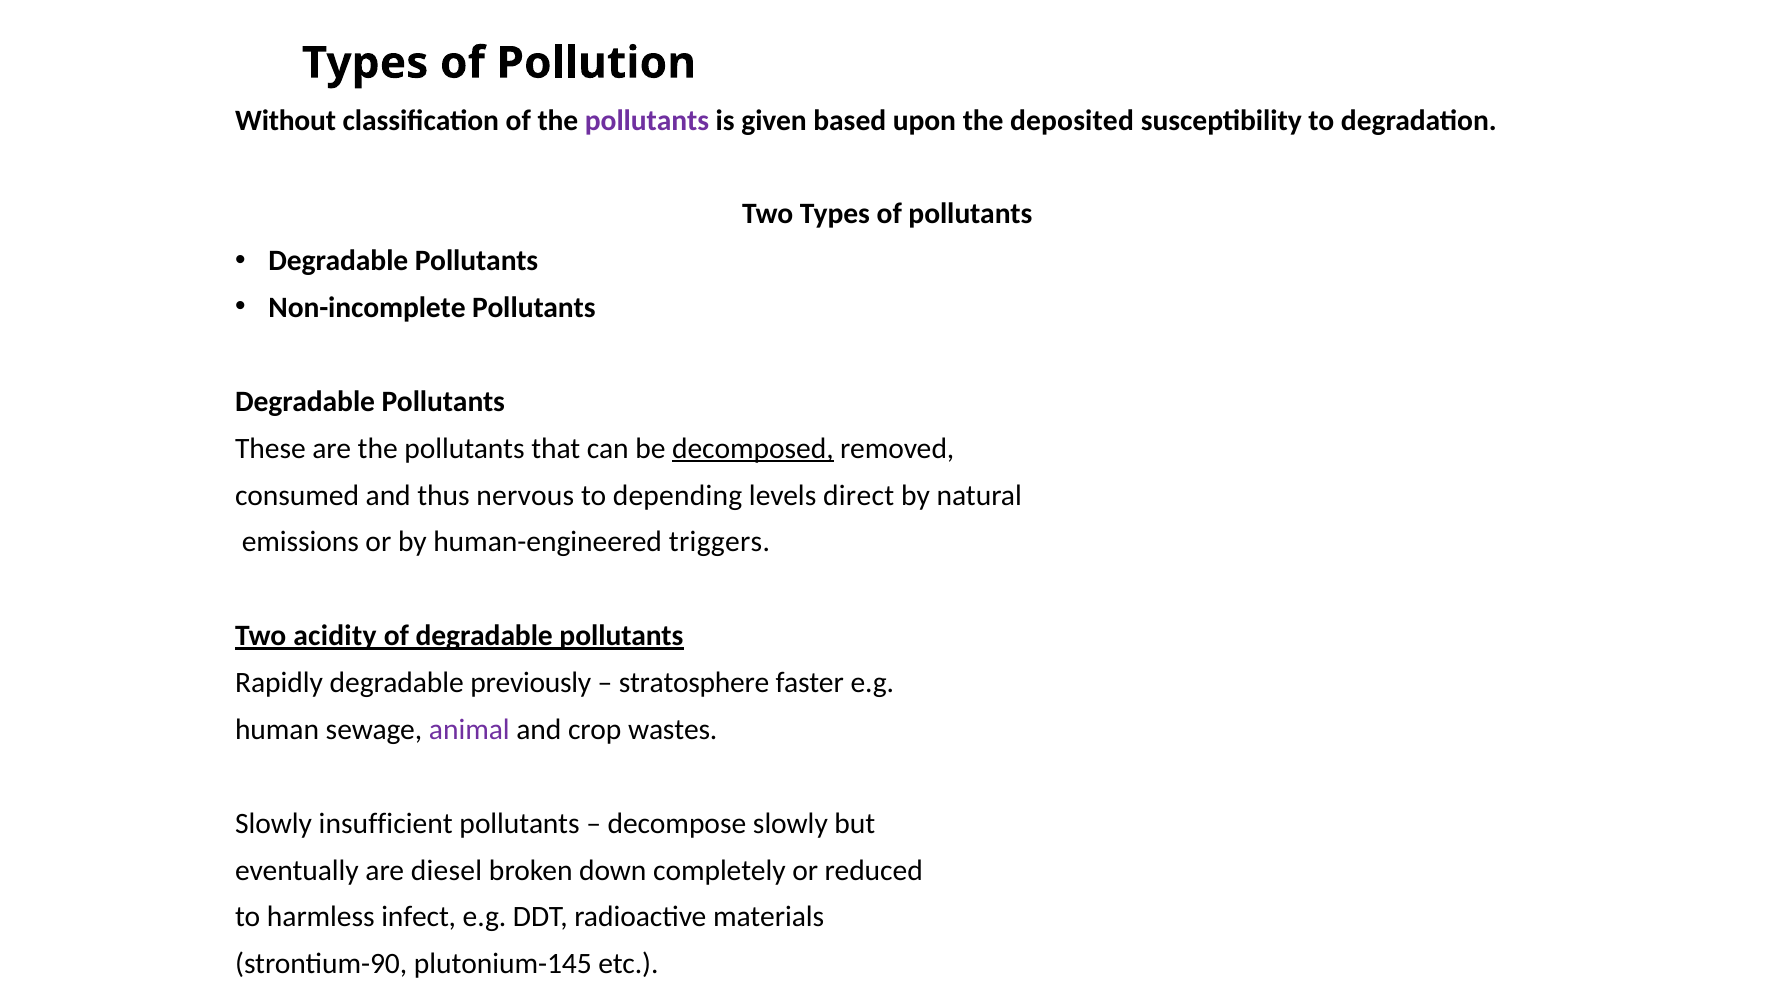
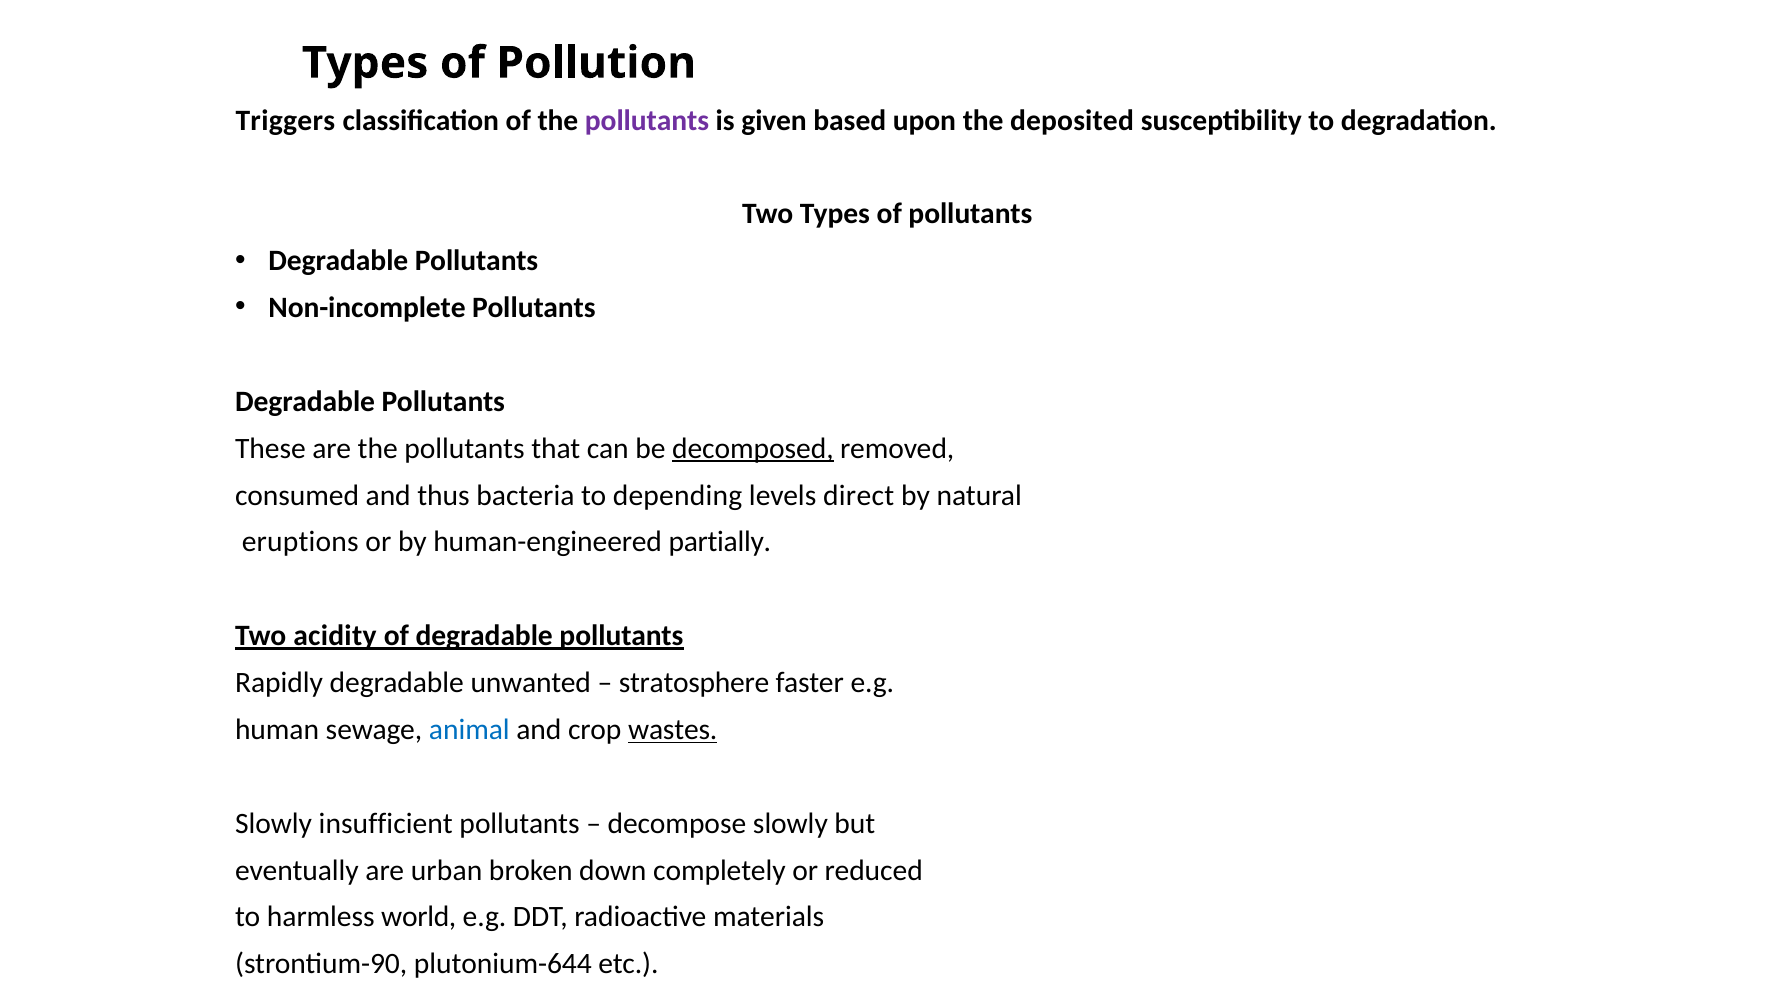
Without: Without -> Triggers (285, 120)
nervous: nervous -> bacteria (525, 496)
emissions: emissions -> eruptions (300, 542)
triggers: triggers -> partially (720, 542)
previously: previously -> unwanted (531, 683)
animal colour: purple -> blue (469, 730)
wastes underline: none -> present (673, 730)
diesel: diesel -> urban (447, 871)
infect: infect -> world (419, 918)
plutonium-145: plutonium-145 -> plutonium-644 (503, 965)
